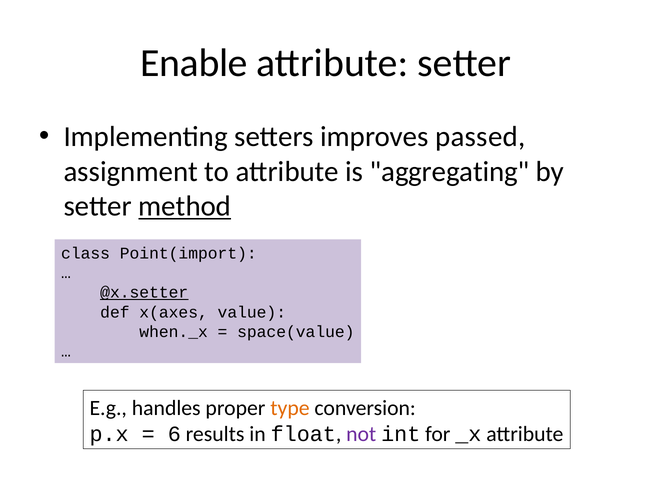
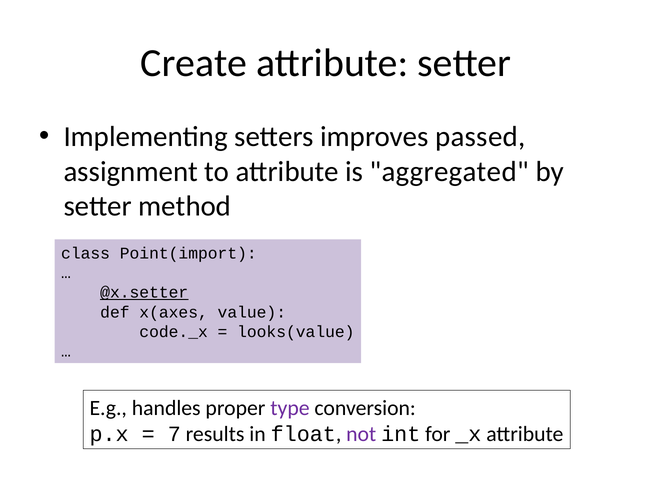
Enable: Enable -> Create (194, 63)
aggregating: aggregating -> aggregated (449, 172)
method underline: present -> none (185, 206)
when._x: when._x -> code._x (174, 332)
space(value: space(value -> looks(value (296, 332)
type colour: orange -> purple (290, 408)
6: 6 -> 7 (174, 434)
